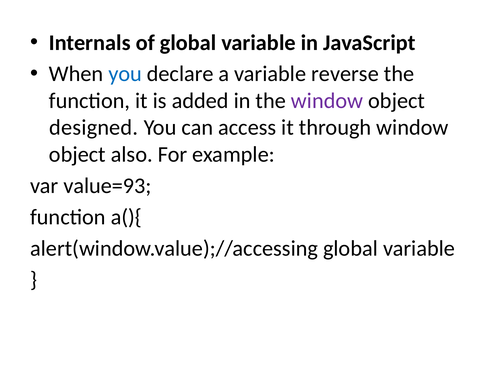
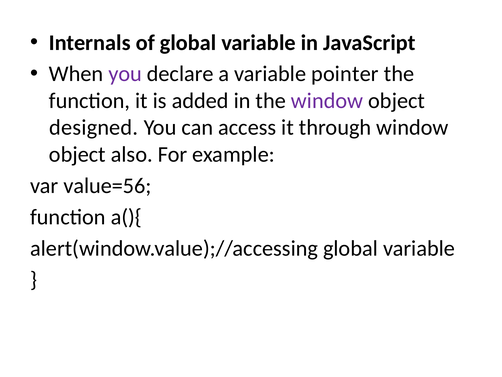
you colour: blue -> purple (125, 74)
reverse: reverse -> pointer (345, 74)
value=93: value=93 -> value=56 (107, 186)
